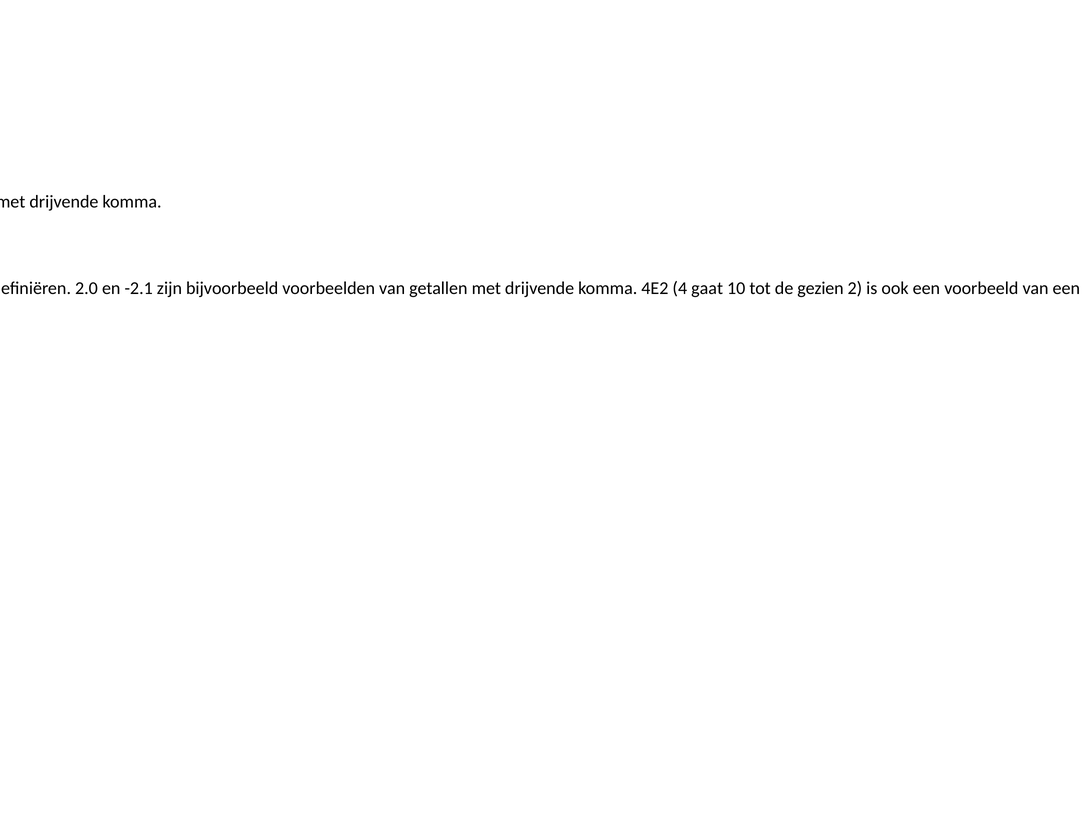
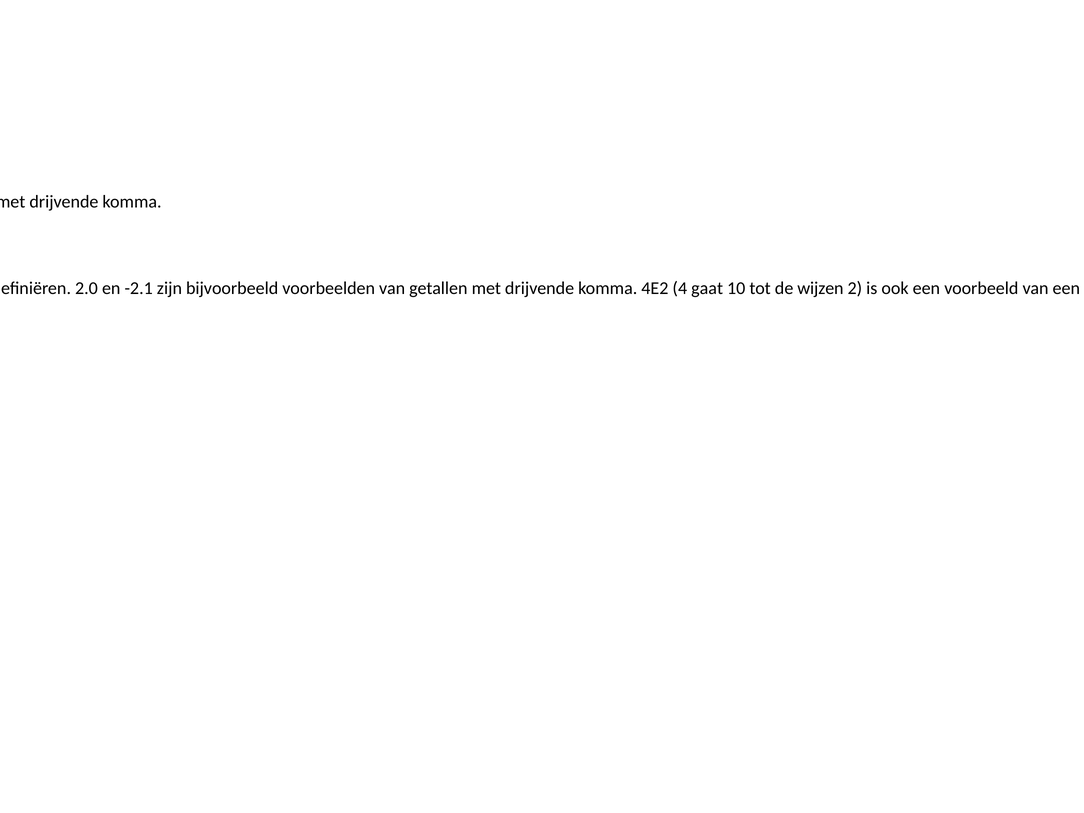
gezien: gezien -> wijzen (820, 288)
